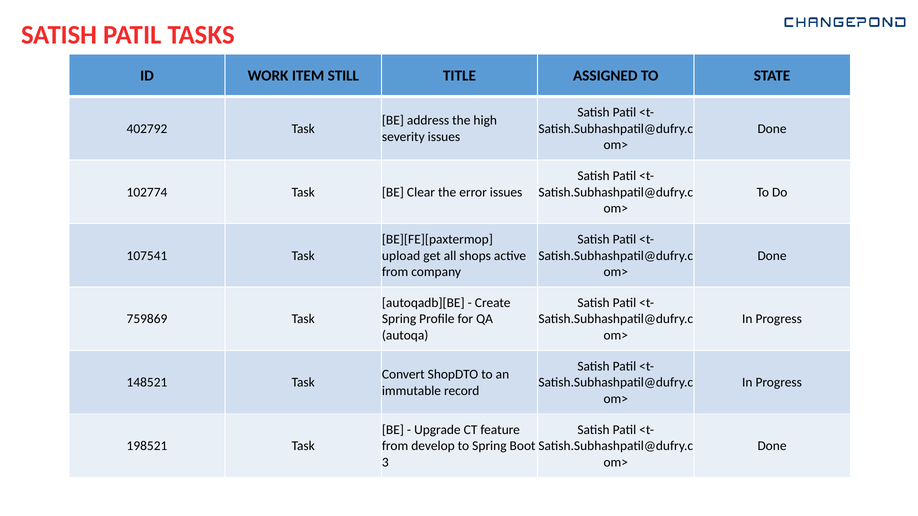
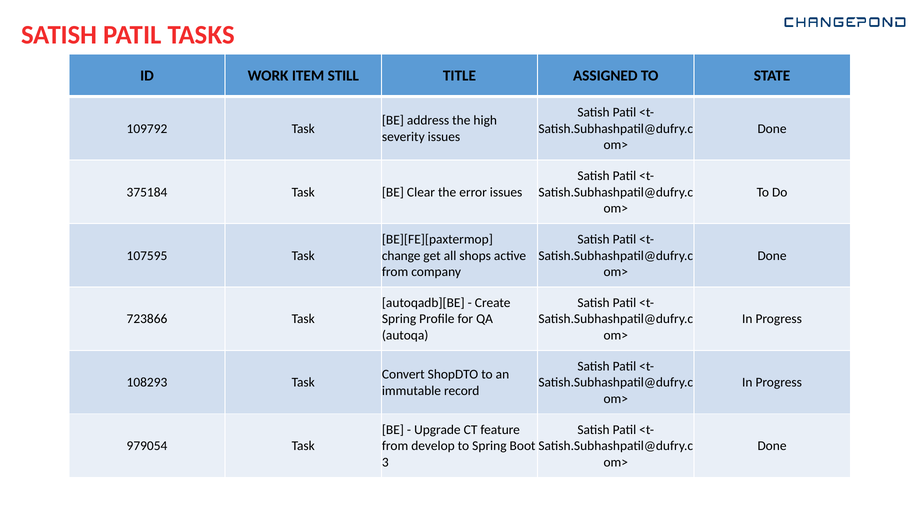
402792: 402792 -> 109792 (147, 129)
102774: 102774 -> 375184 (147, 192)
107541: 107541 -> 107595 (147, 256)
upload: upload -> change (401, 256)
759869: 759869 -> 723866 (147, 319)
148521: 148521 -> 108293 (147, 383)
198521: 198521 -> 979054 (147, 446)
